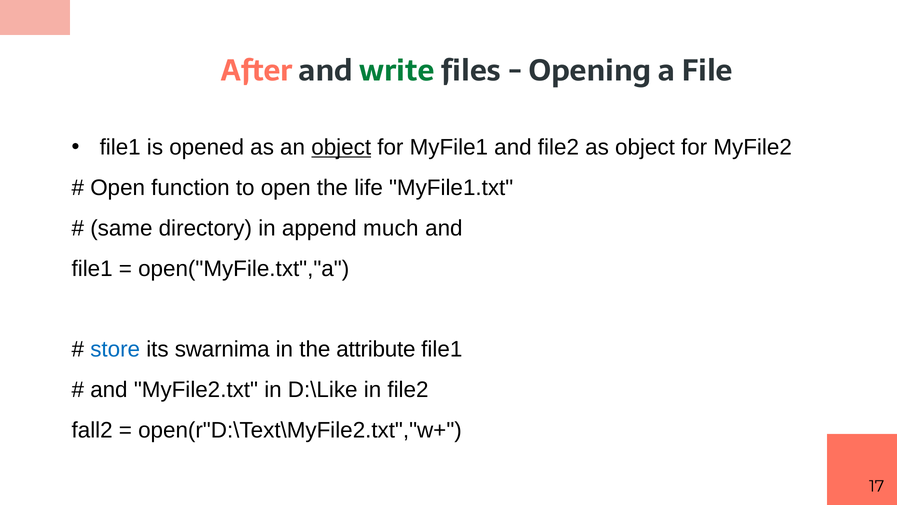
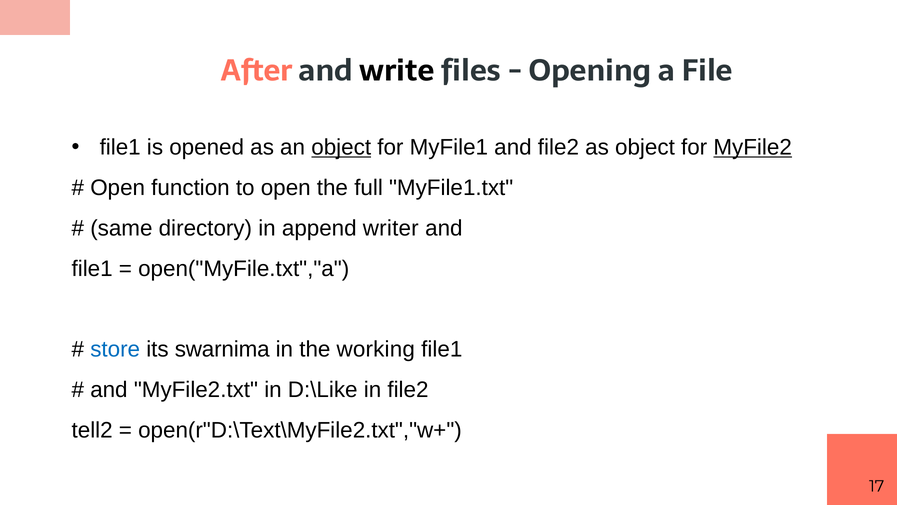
write colour: green -> black (397, 71)
MyFile2 underline: none -> present (753, 147)
life: life -> full (369, 188)
much: much -> writer (391, 228)
attribute: attribute -> working (376, 349)
fall2: fall2 -> tell2 (92, 430)
